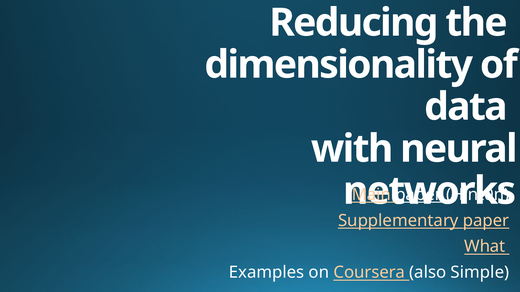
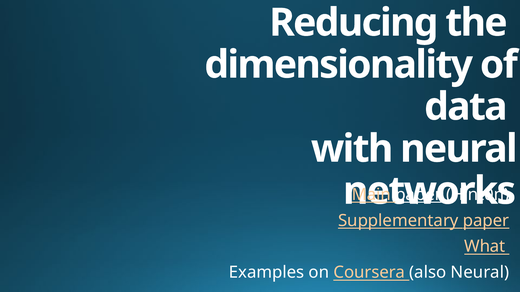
also Simple: Simple -> Neural (480, 273)
